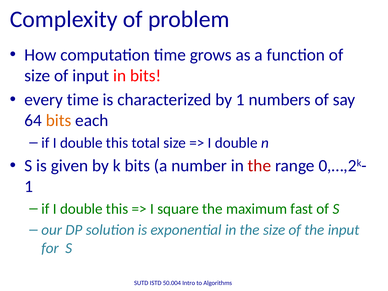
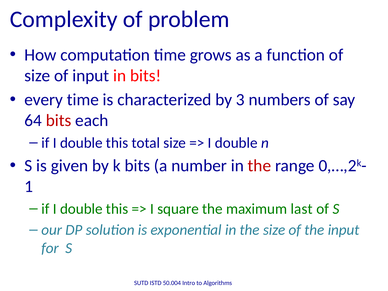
by 1: 1 -> 3 (240, 100)
bits colour: orange -> red (59, 121)
fast: fast -> last (302, 209)
